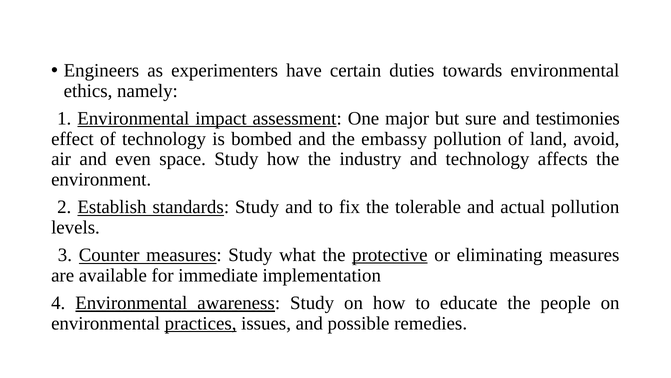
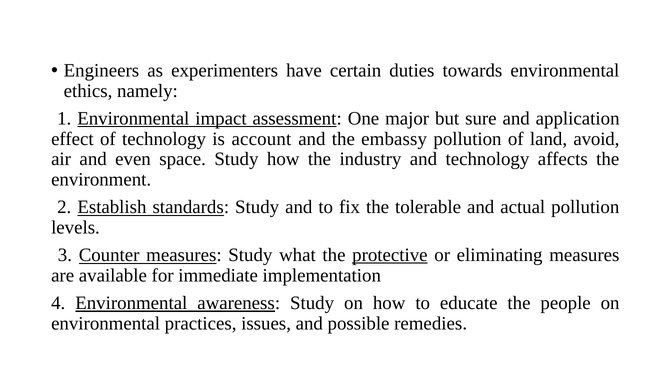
testimonies: testimonies -> application (578, 118)
bombed: bombed -> account (261, 139)
practices underline: present -> none (201, 323)
